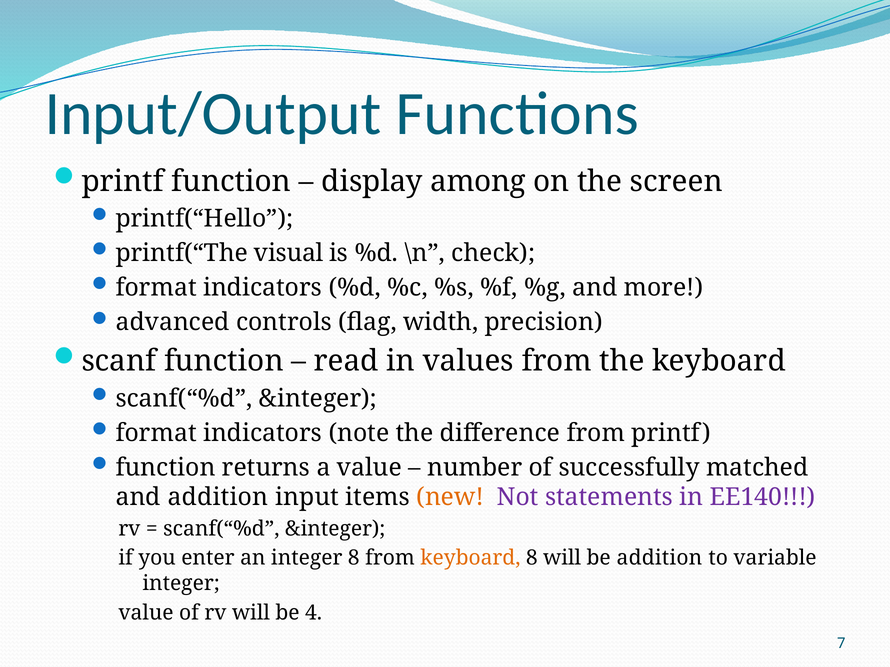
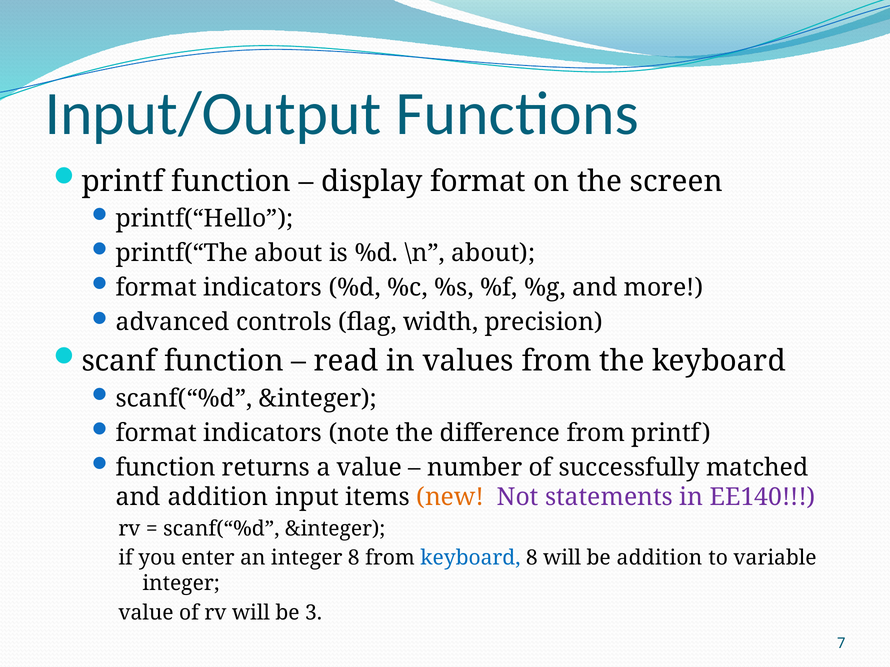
display among: among -> format (478, 181)
printf(“The visual: visual -> about (288, 253)
\n check: check -> about (493, 253)
keyboard colour: orange -> blue (470, 558)
4: 4 -> 3 (314, 613)
